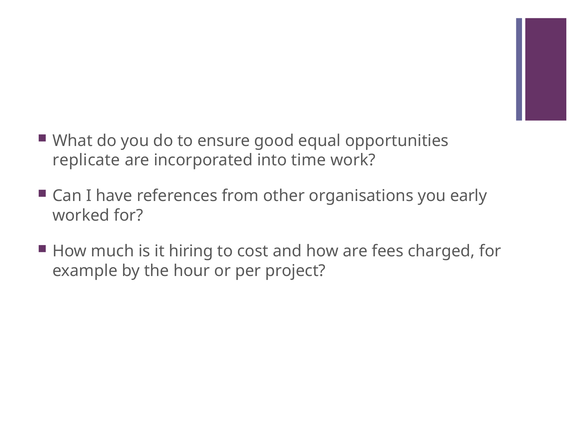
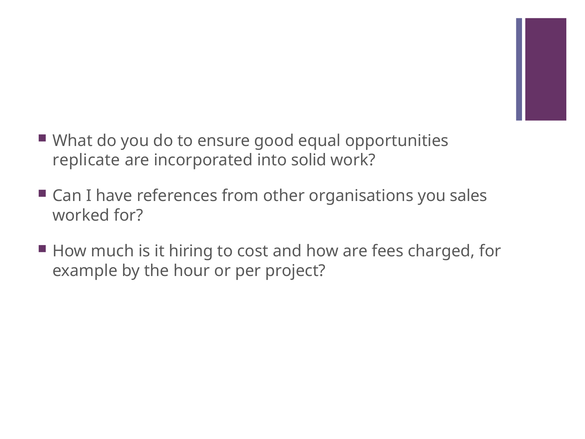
time: time -> solid (309, 160)
early: early -> sales (469, 196)
